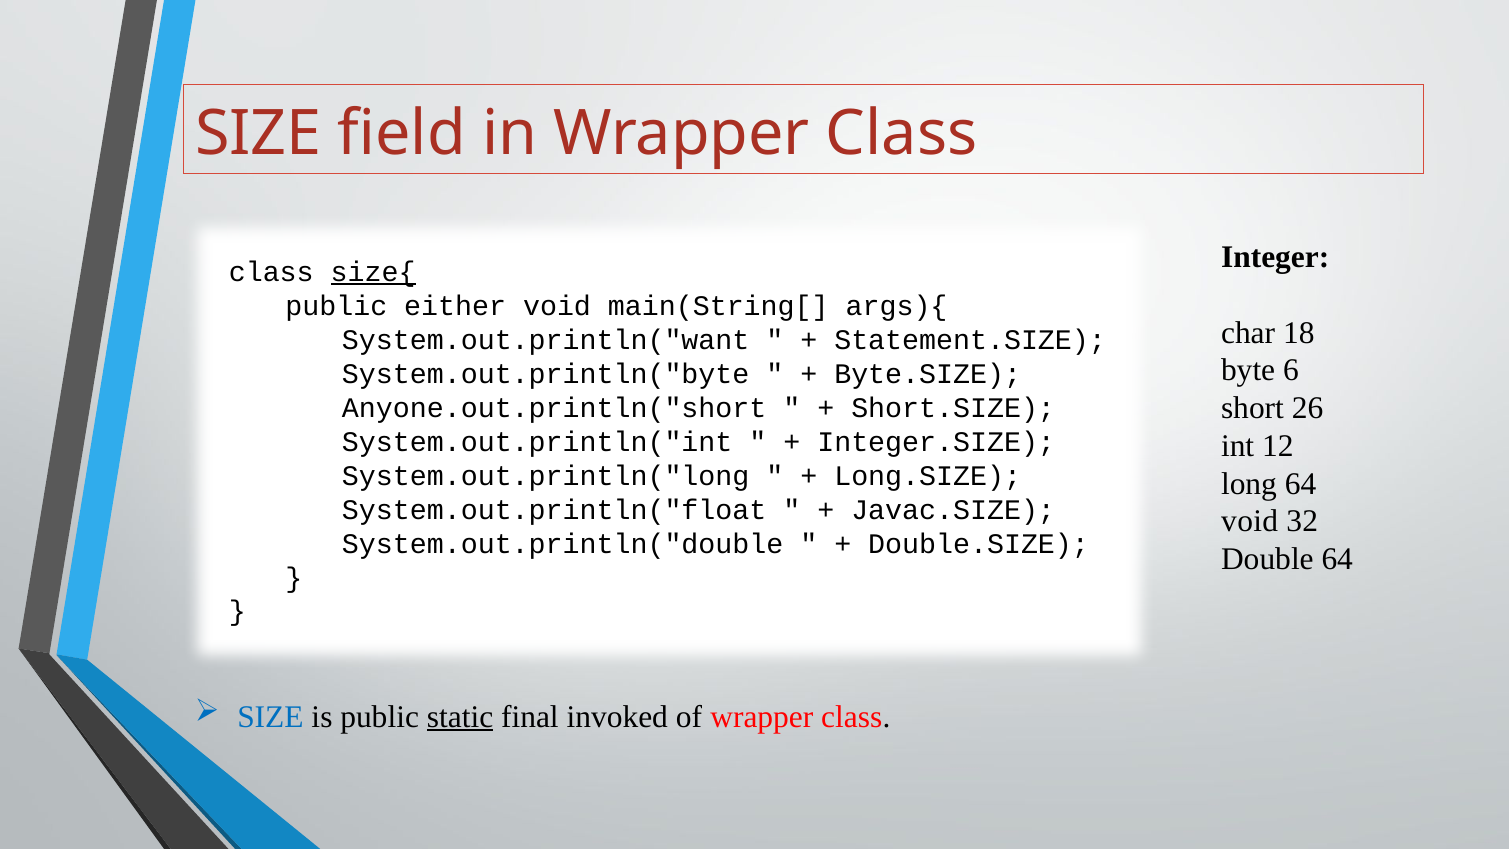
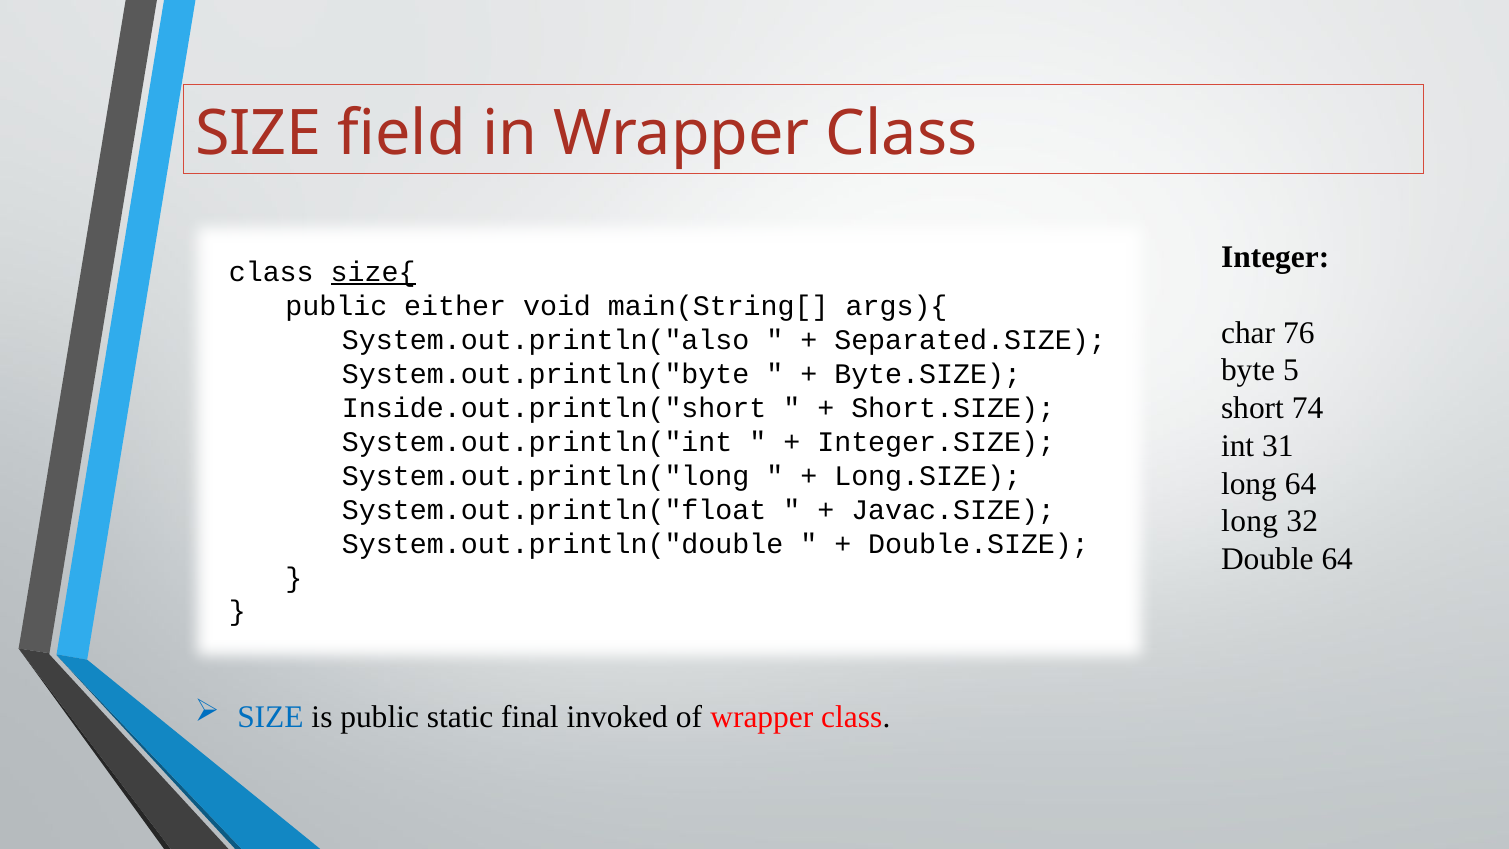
18: 18 -> 76 (1299, 333)
System.out.println("want: System.out.println("want -> System.out.println("also (546, 340)
Statement.SIZE: Statement.SIZE -> Separated.SIZE (970, 340)
6: 6 -> 5 (1291, 370)
26: 26 -> 74 (1308, 408)
Anyone.out.println("short: Anyone.out.println("short -> Inside.out.println("short (554, 408)
12: 12 -> 31 (1278, 446)
void: void -> long (1250, 521)
static underline: present -> none (460, 717)
